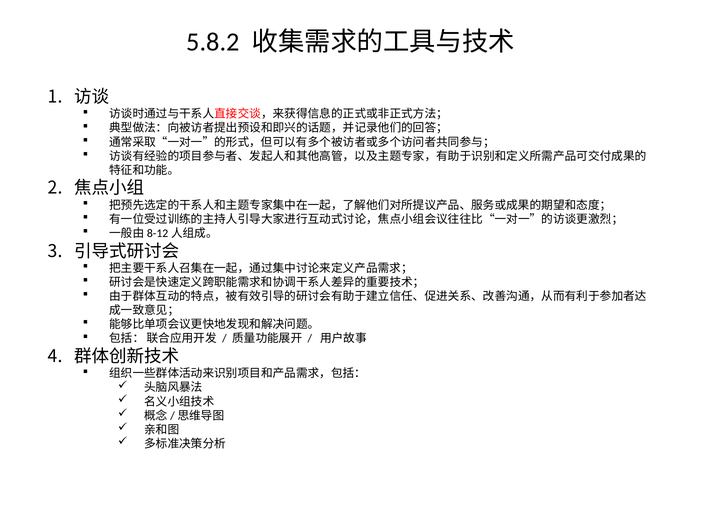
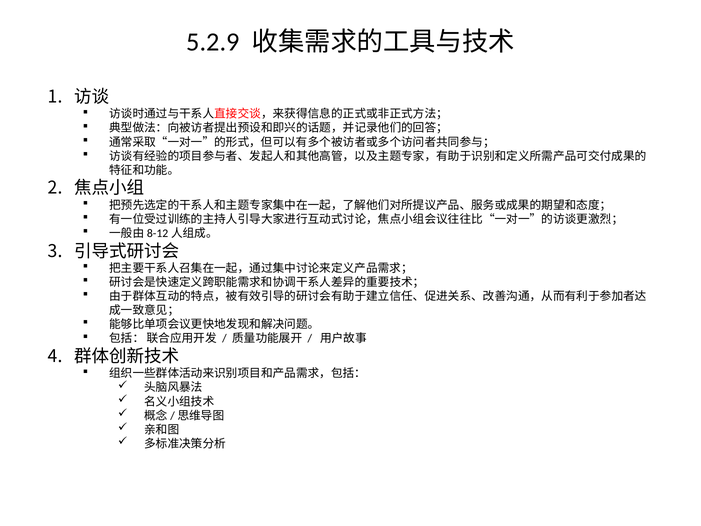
5.8.2: 5.8.2 -> 5.2.9 (213, 42)
